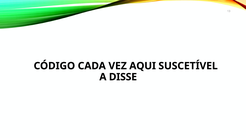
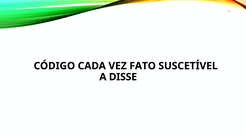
AQUI: AQUI -> FATO (143, 66)
